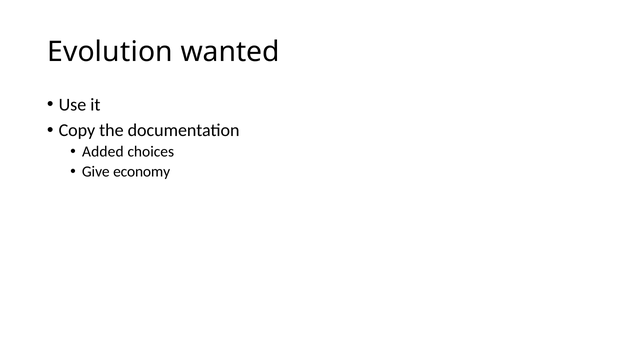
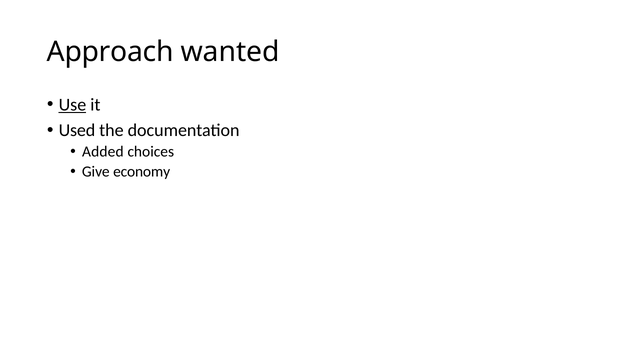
Evolution: Evolution -> Approach (110, 52)
Use underline: none -> present (72, 104)
Copy: Copy -> Used (77, 130)
